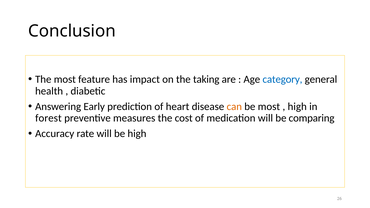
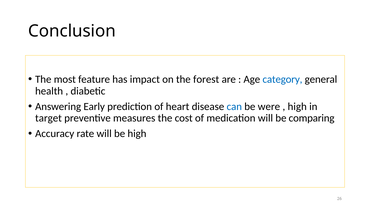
taking: taking -> forest (206, 79)
can colour: orange -> blue (234, 107)
be most: most -> were (269, 107)
forest: forest -> target (48, 118)
